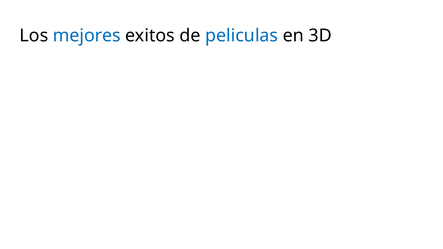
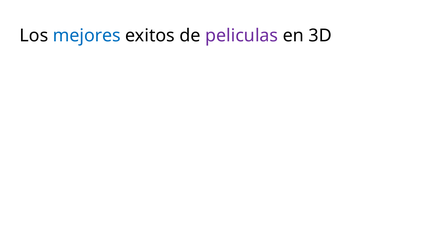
peliculas colour: blue -> purple (242, 36)
